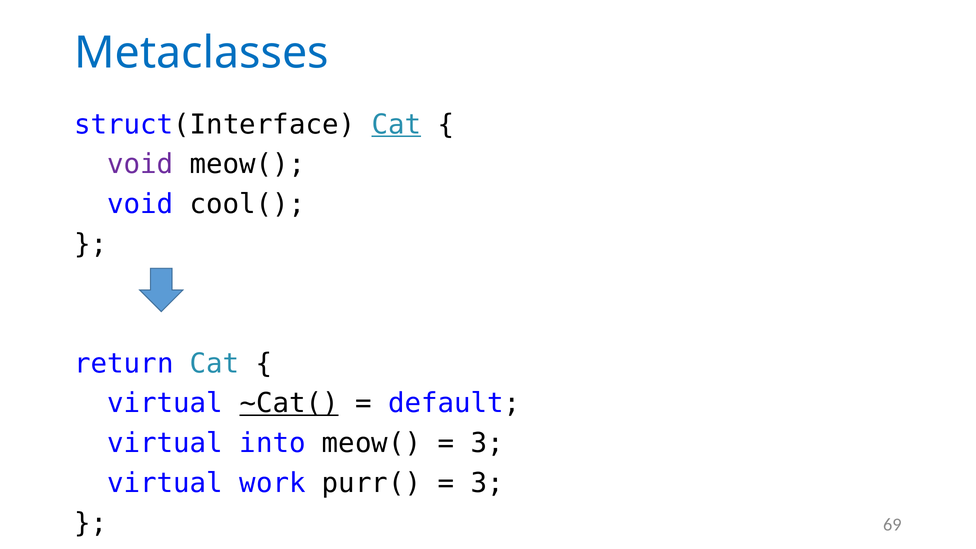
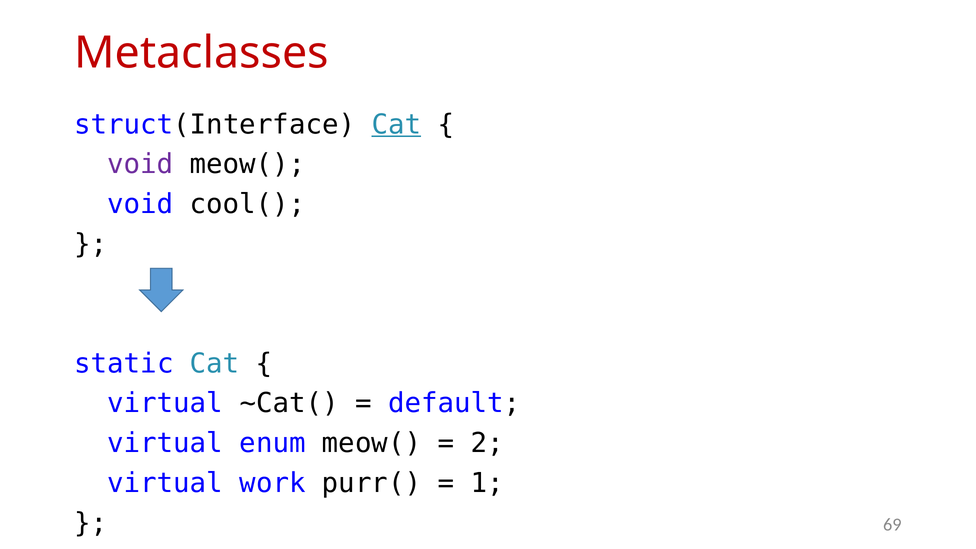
Metaclasses colour: blue -> red (202, 53)
return: return -> static (124, 364)
~Cat( underline: present -> none (289, 403)
into: into -> enum (273, 443)
3: 3 -> 2 (487, 443)
3: 3 -> 1 (487, 483)
